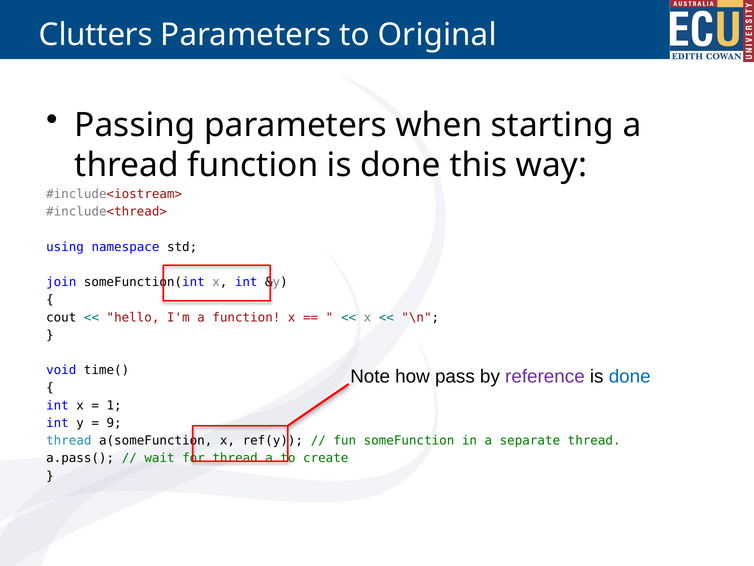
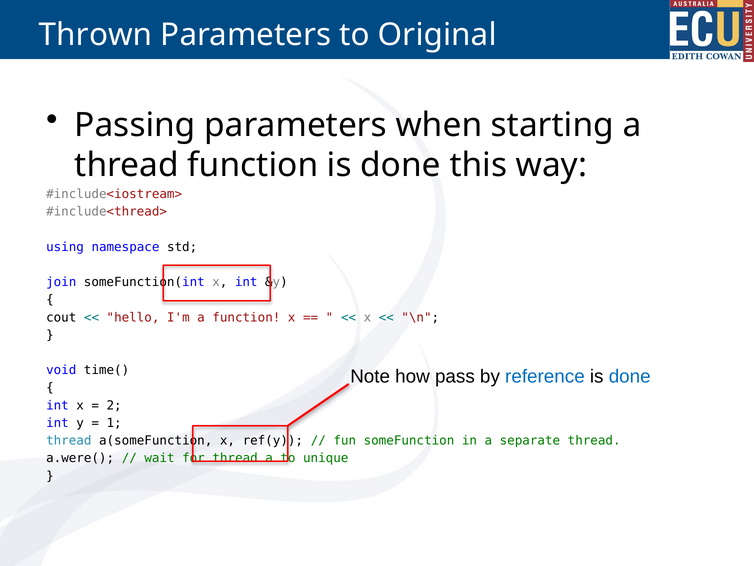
Clutters: Clutters -> Thrown (96, 35)
reference colour: purple -> blue (545, 376)
1: 1 -> 2 (114, 405)
9: 9 -> 1 (114, 423)
a.pass(: a.pass( -> a.were( (80, 458)
create: create -> unique (326, 458)
